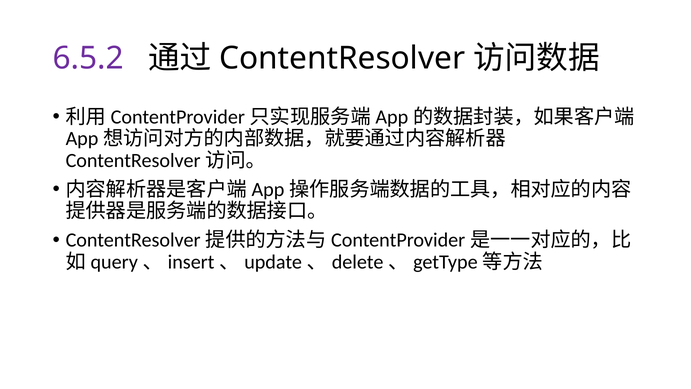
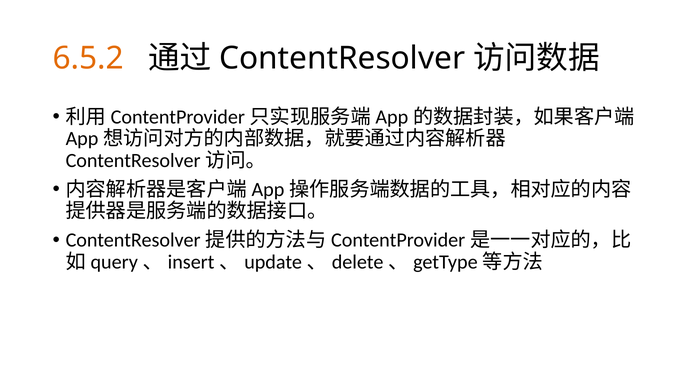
6.5.2 colour: purple -> orange (88, 58)
